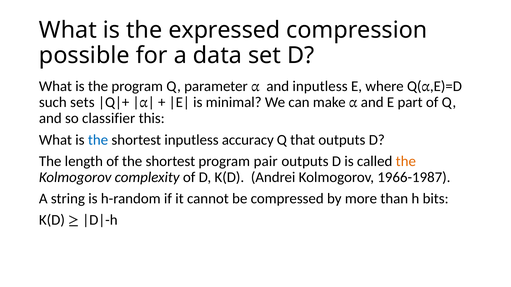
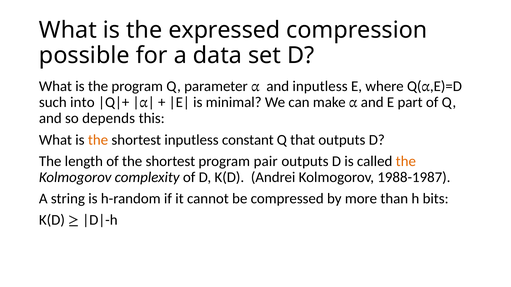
sets: sets -> into (82, 102)
classifier: classifier -> depends (109, 119)
the colour: blue -> orange (98, 140)
accuracy: accuracy -> constant (248, 140)
1966-1987: 1966-1987 -> 1988-1987 (414, 178)
